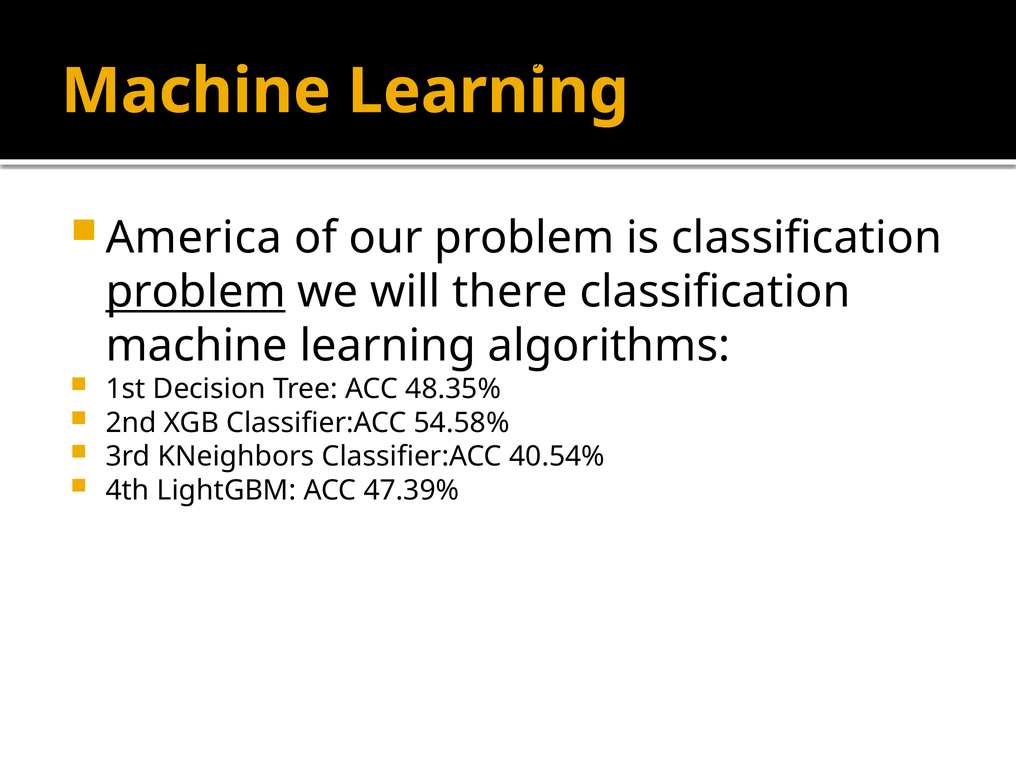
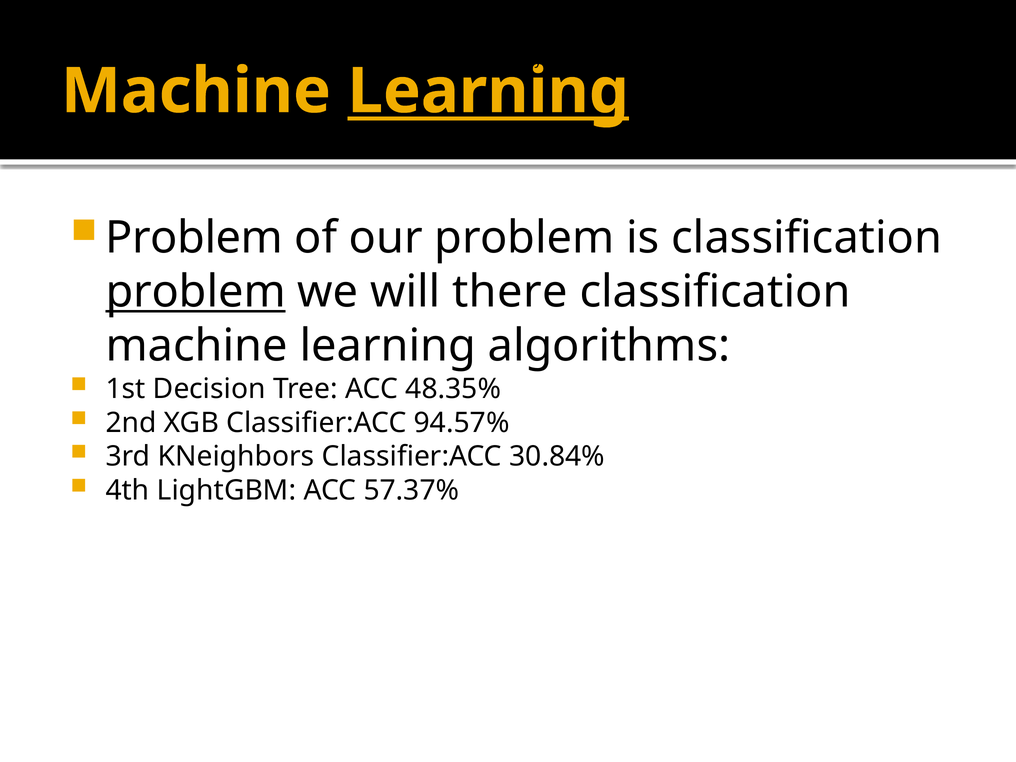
Learning underline: none -> present (488, 91)
America: America -> Problem (194, 238)
54.58%: 54.58% -> 94.57% (462, 423)
40.54%: 40.54% -> 30.84% (557, 457)
47.39%: 47.39% -> 57.37% (411, 491)
